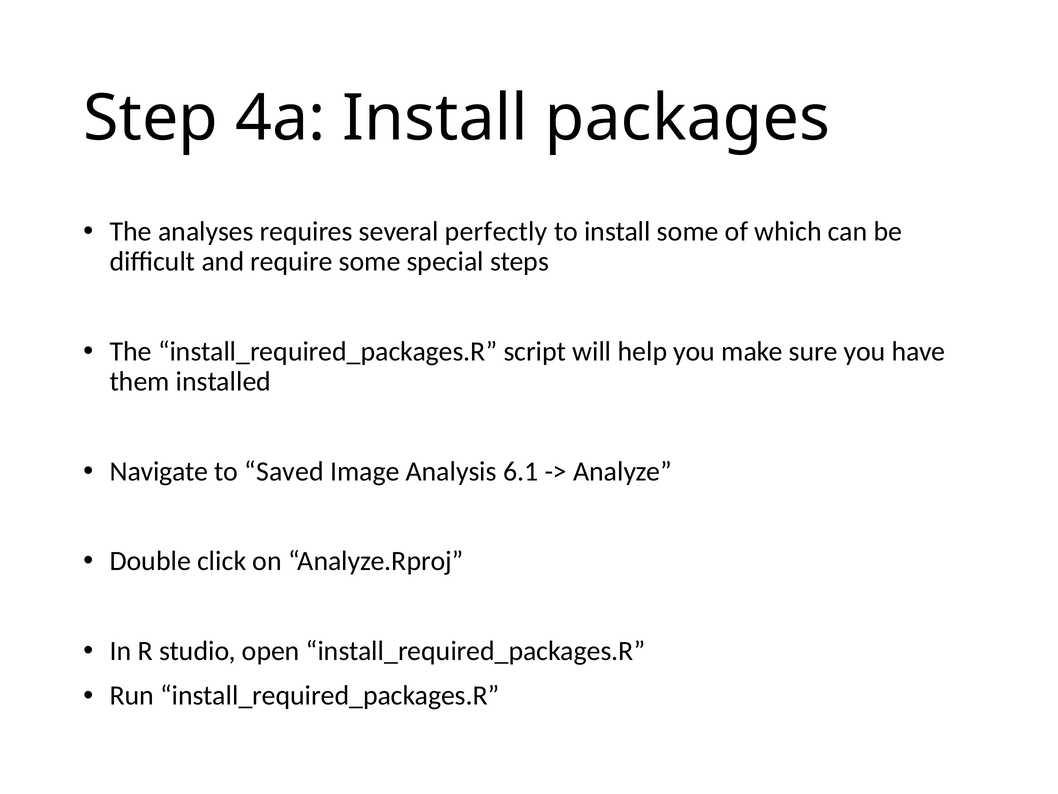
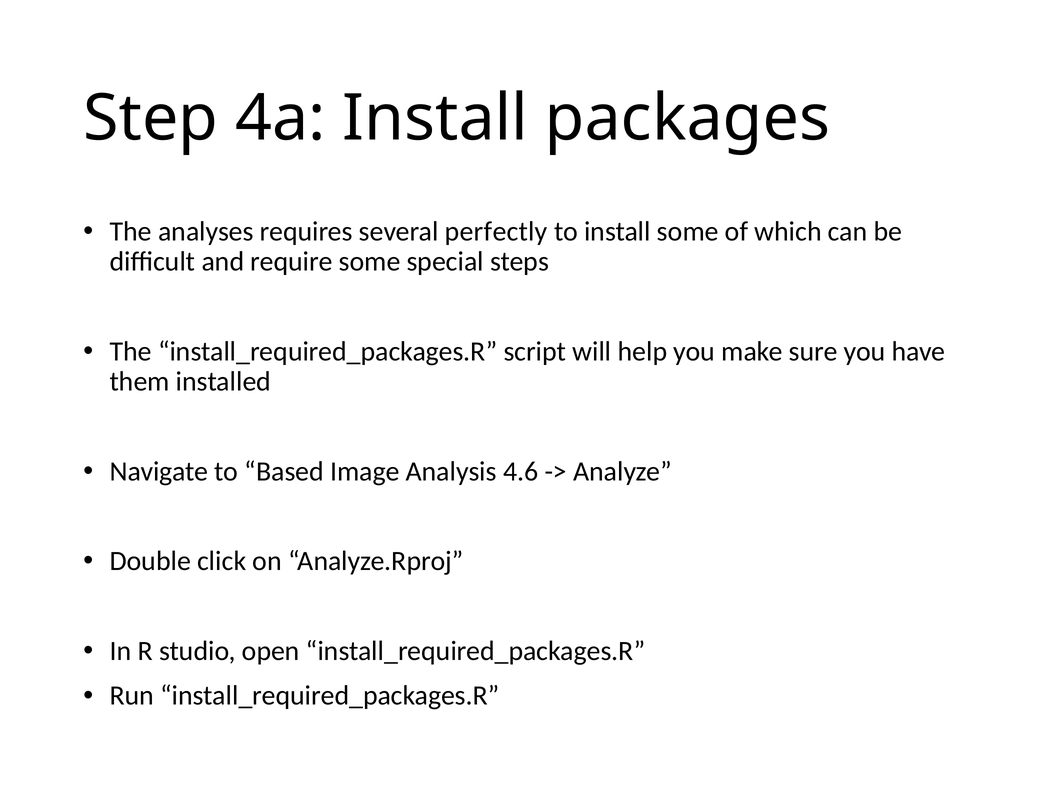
Saved: Saved -> Based (284, 471)
6.1: 6.1 -> 4.6 (521, 471)
